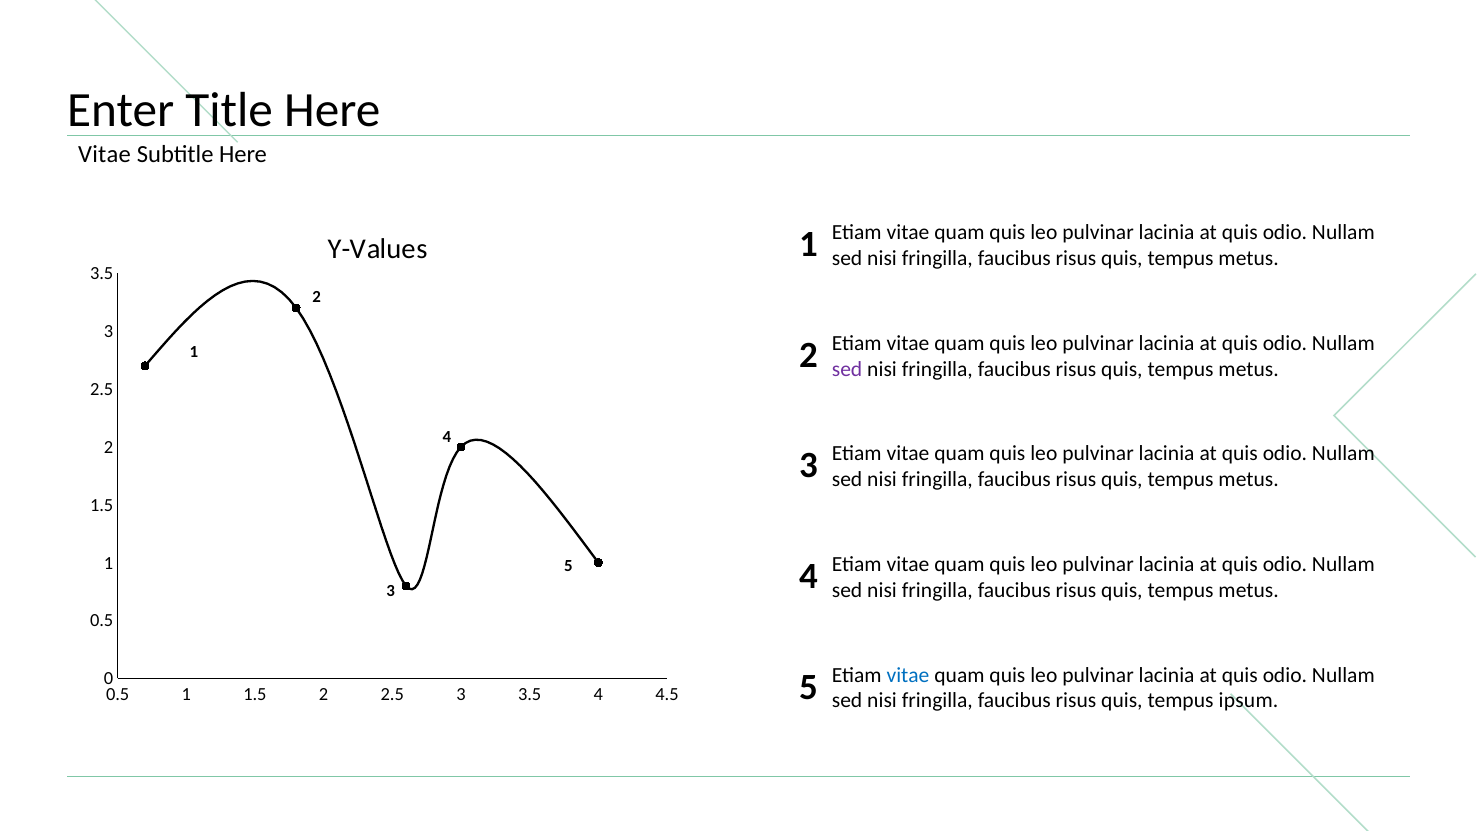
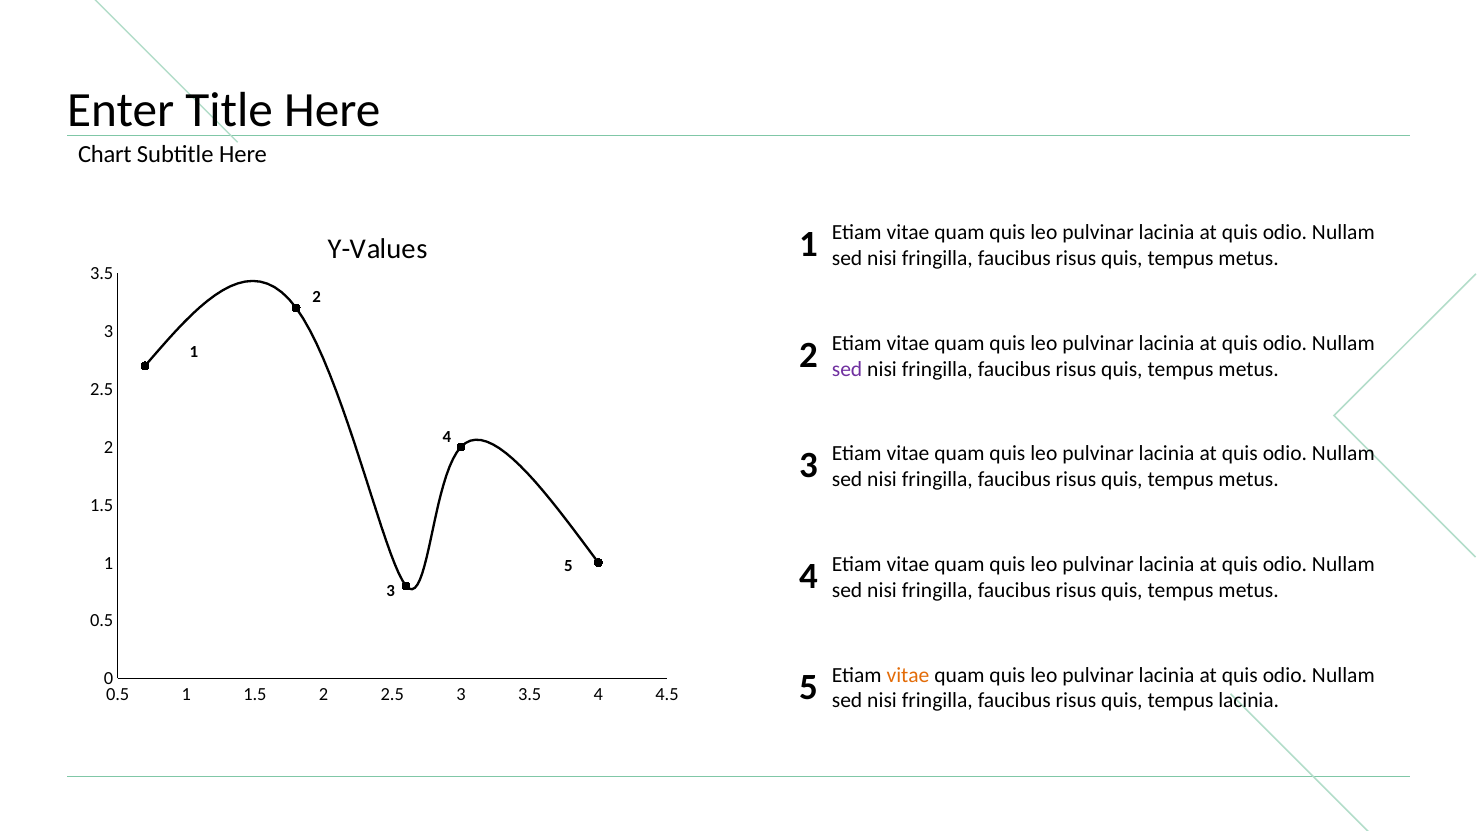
Vitae: Vitae -> Chart (105, 155)
vitae colour: blue -> orange (908, 675)
tempus ipsum: ipsum -> lacinia (1249, 701)
